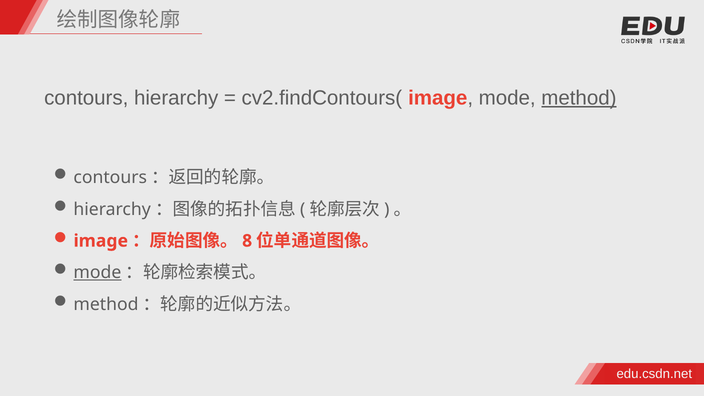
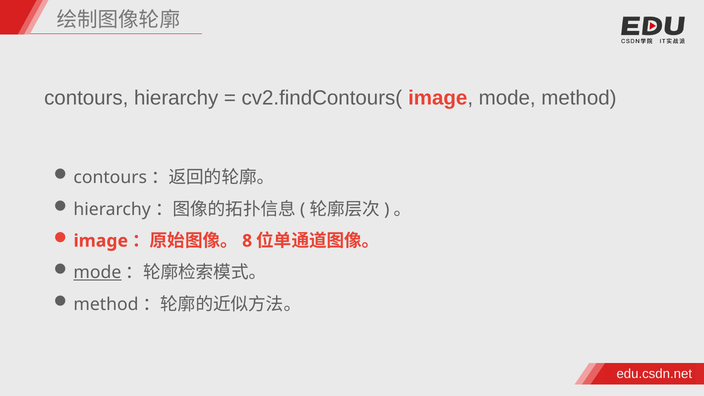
method underline: present -> none (579, 98)
